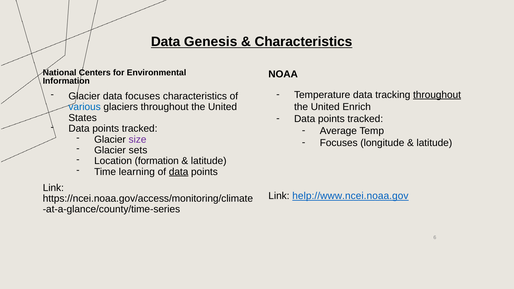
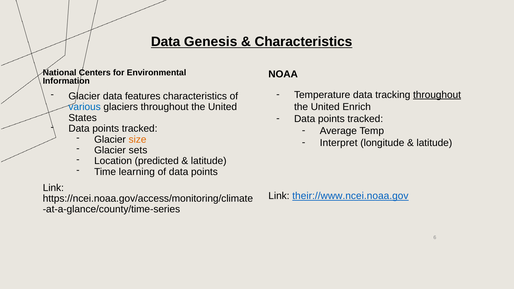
data focuses: focuses -> features (143, 96)
size colour: purple -> orange (138, 139)
Focuses: Focuses -> Interpret (339, 143)
formation: formation -> predicted (157, 161)
data underline: present -> none (179, 172)
help://www.ncei.noaa.gov: help://www.ncei.noaa.gov -> their://www.ncei.noaa.gov (350, 196)
